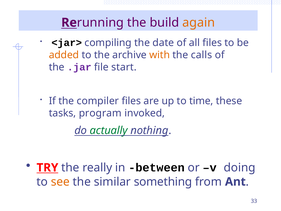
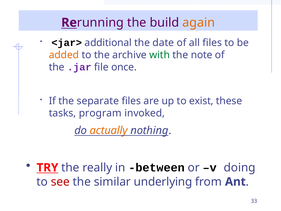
compiling: compiling -> additional (108, 43)
with colour: orange -> green (160, 55)
calls: calls -> note (202, 55)
start: start -> once (124, 67)
compiler: compiler -> separate (98, 101)
time: time -> exist (201, 101)
actually colour: green -> orange (109, 130)
see colour: orange -> red (60, 182)
something: something -> underlying (163, 182)
